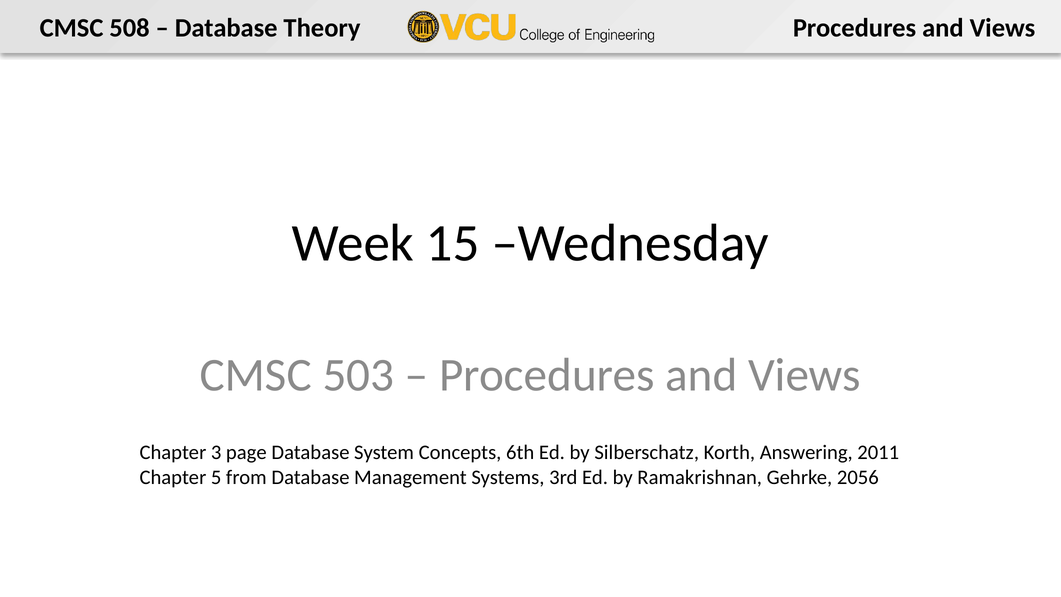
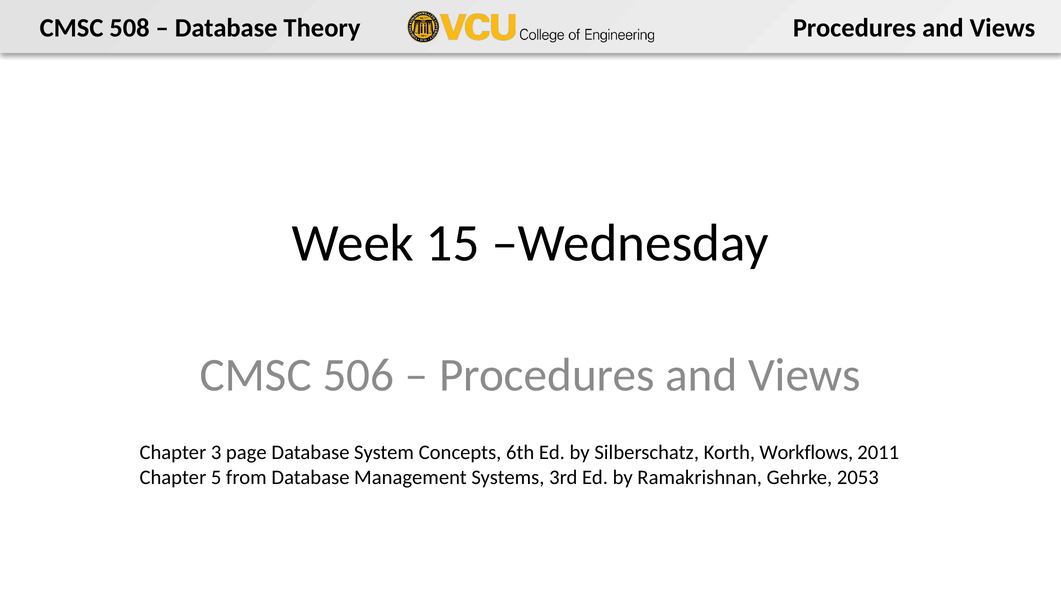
503: 503 -> 506 (358, 375)
Answering: Answering -> Workflows (806, 452)
2056: 2056 -> 2053 (858, 477)
